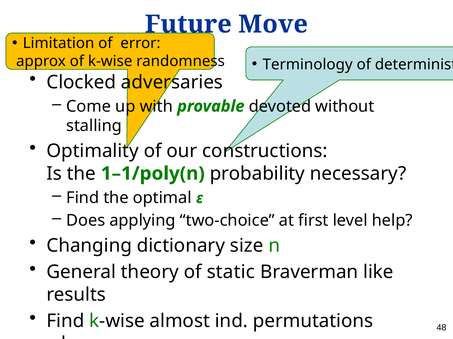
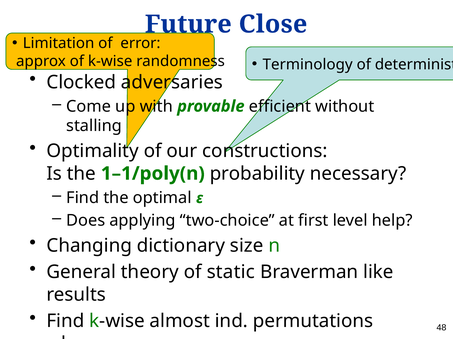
Move: Move -> Close (273, 24)
devoted: devoted -> efficient (280, 107)
